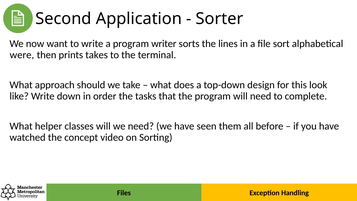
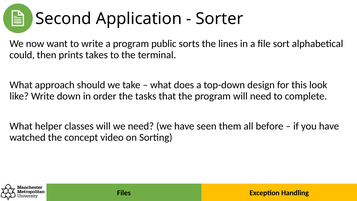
writer: writer -> public (164, 44)
were: were -> could (22, 55)
